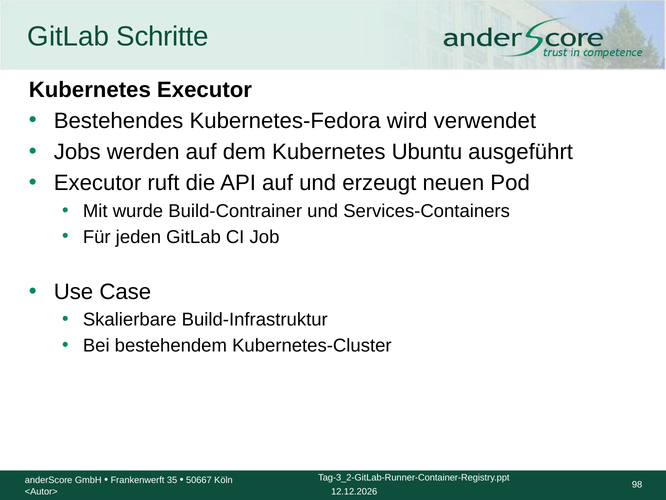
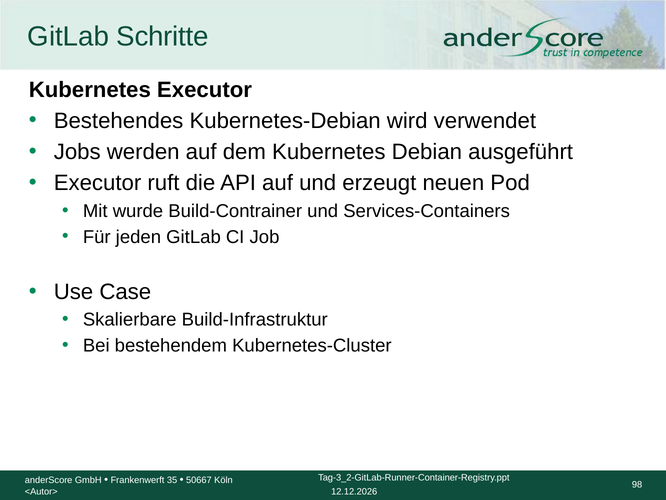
Kubernetes-Fedora: Kubernetes-Fedora -> Kubernetes-Debian (285, 121)
Ubuntu: Ubuntu -> Debian (427, 152)
